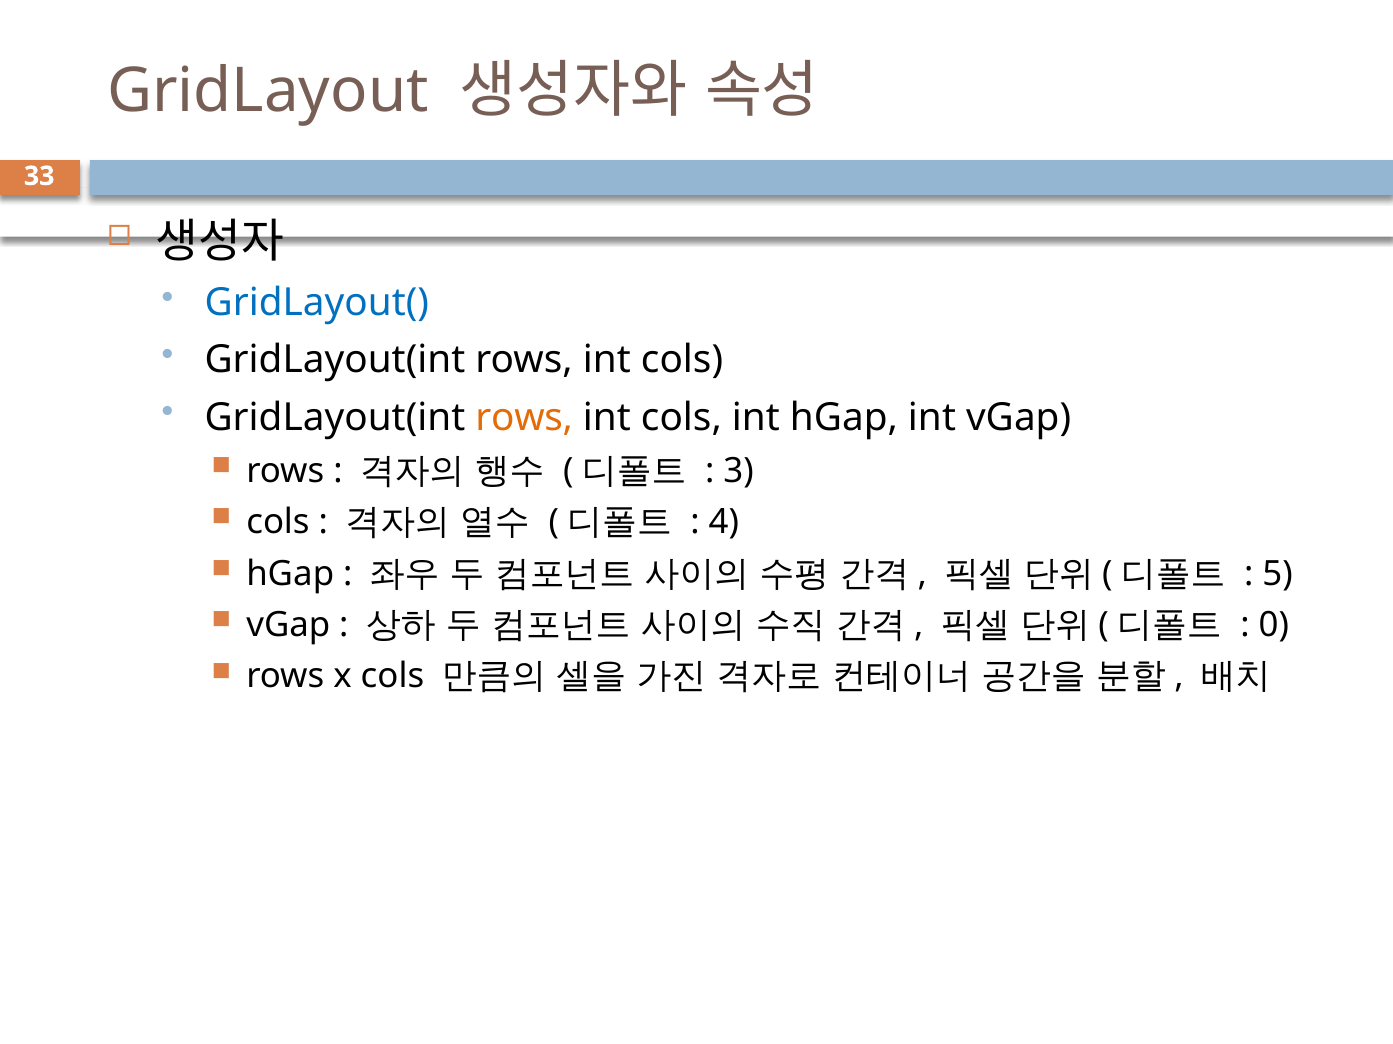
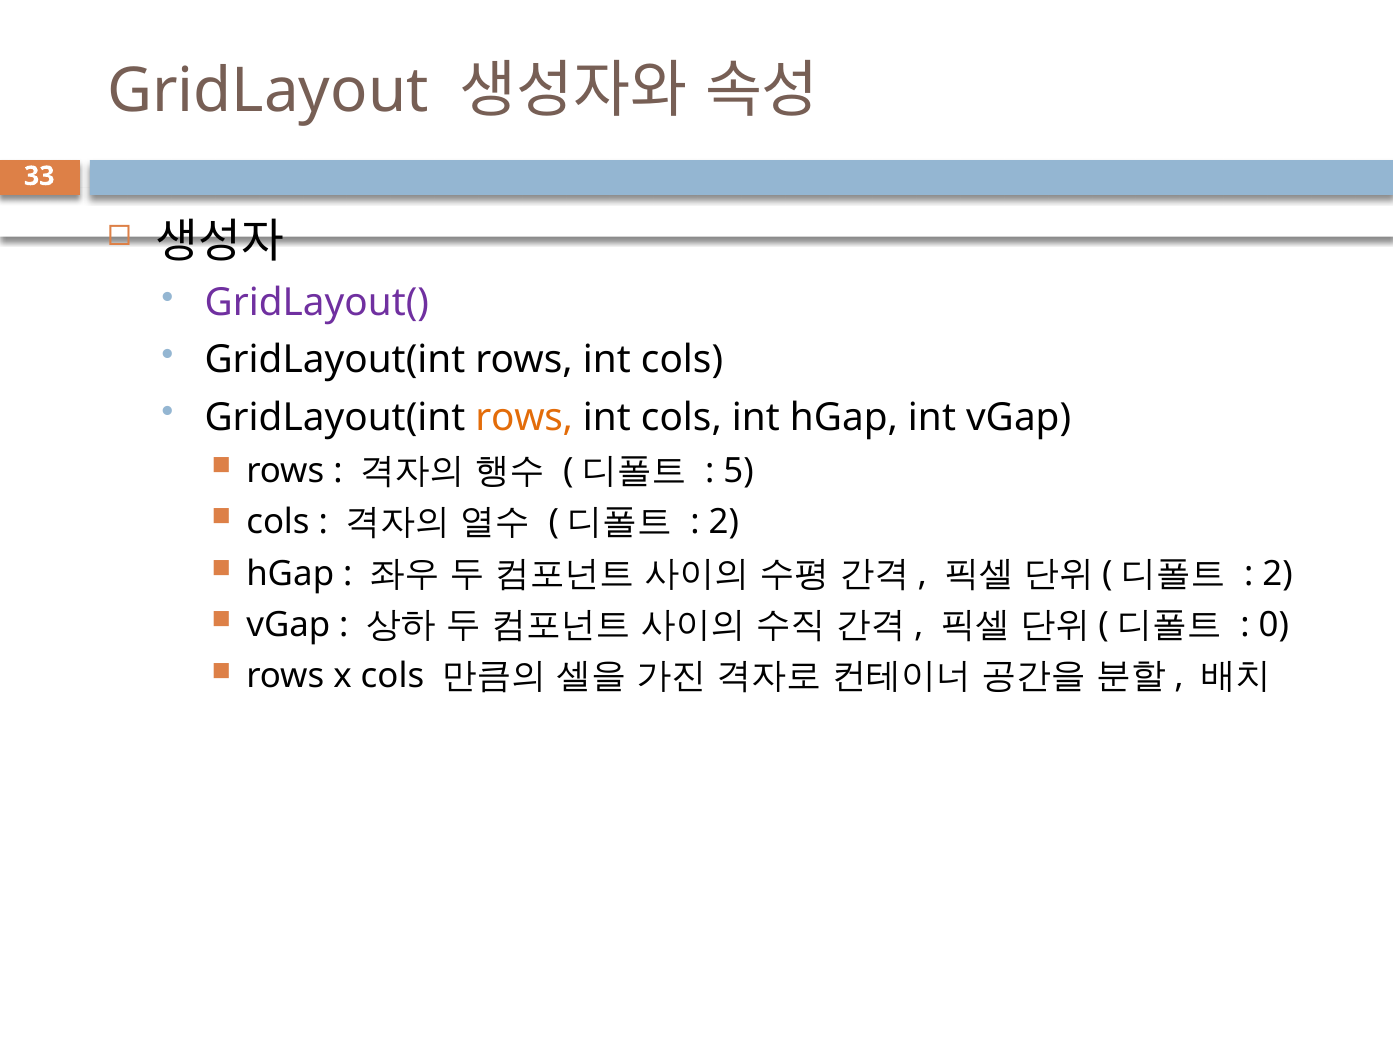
GridLayout( colour: blue -> purple (317, 303)
3: 3 -> 5 (739, 471)
4: 4 -> 2 (724, 523)
5: 5 -> 2 (1278, 574)
